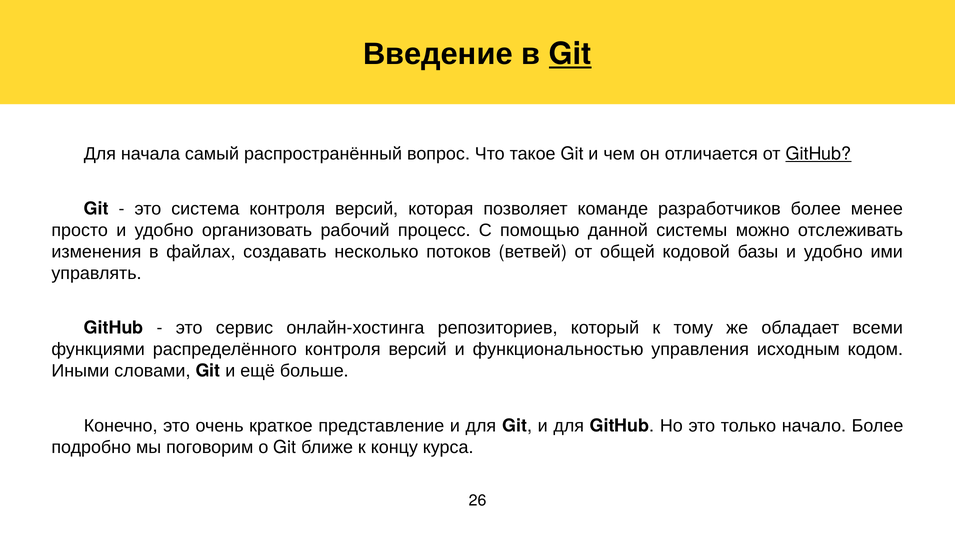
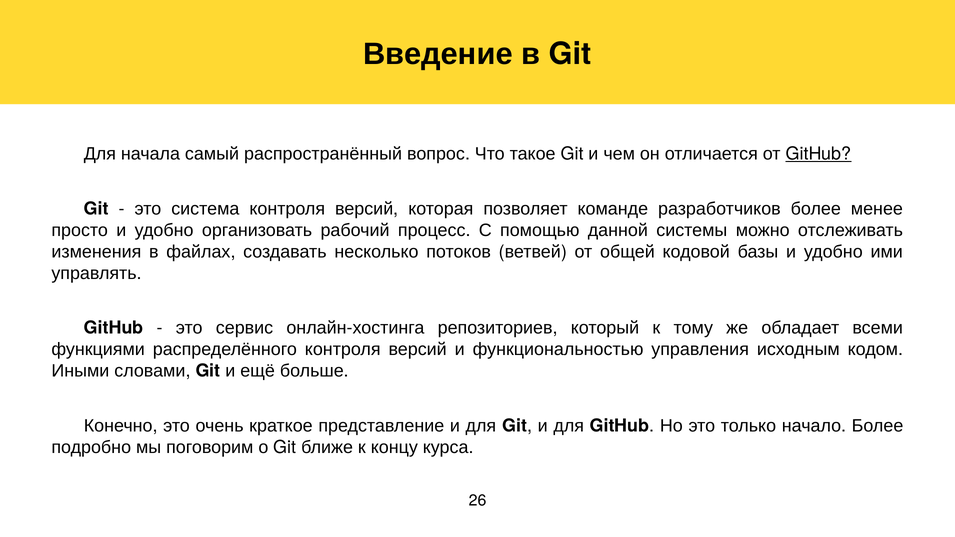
Git underline: present -> none (570, 54)
